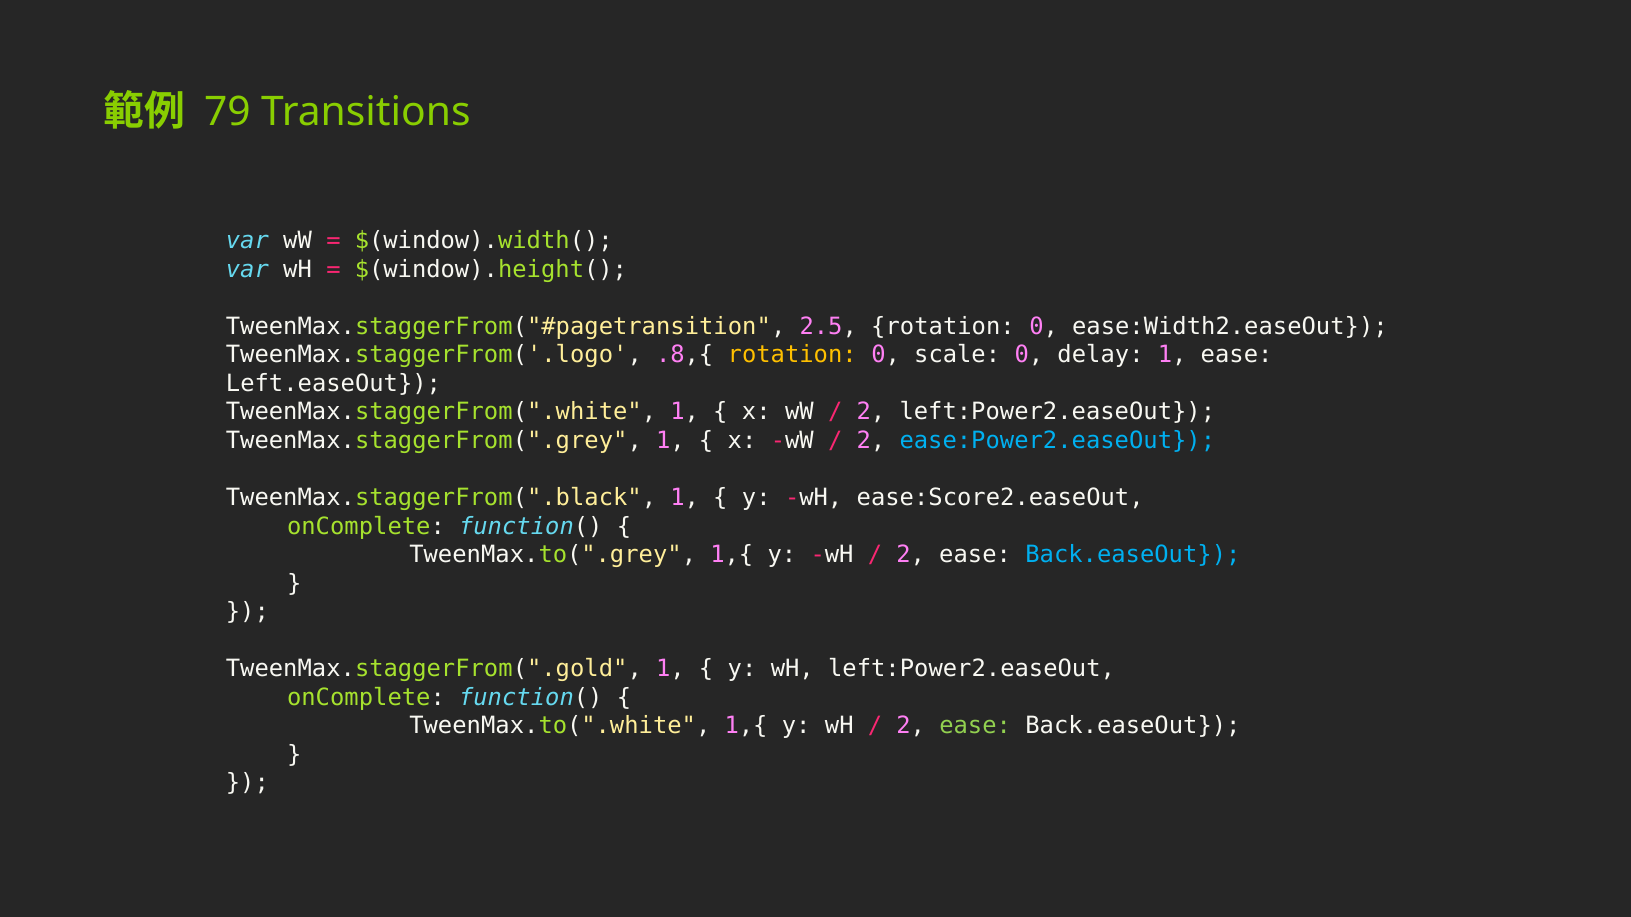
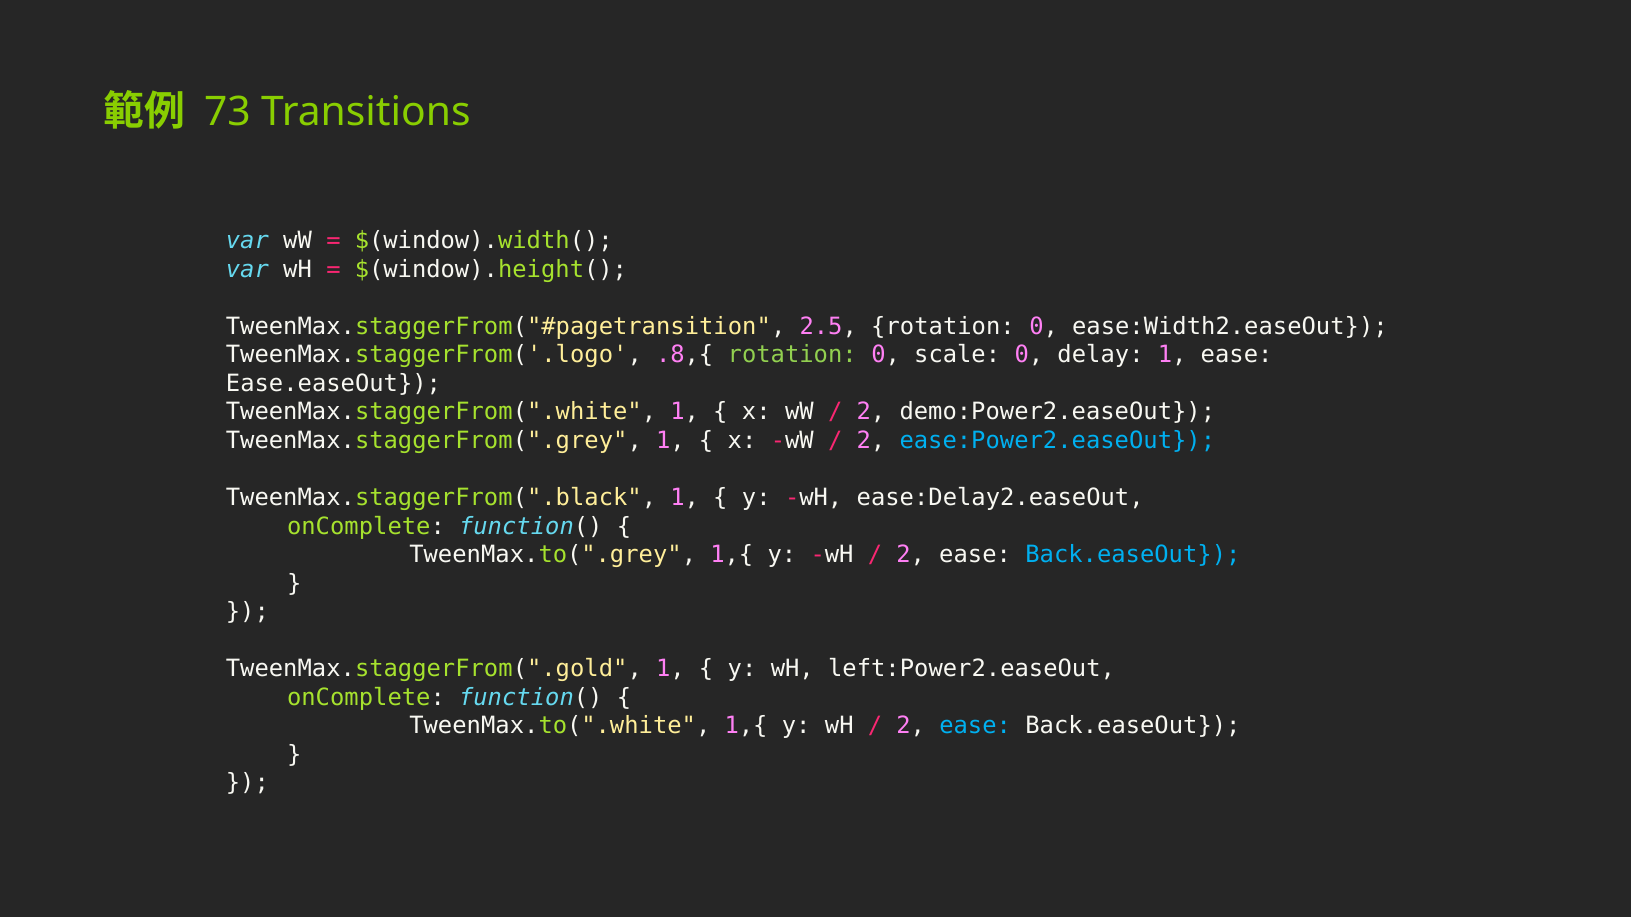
79: 79 -> 73 (227, 112)
rotation colour: yellow -> light green (792, 355)
Left.easeOut: Left.easeOut -> Ease.easeOut (334, 384)
2 left:Power2.easeOut: left:Power2.easeOut -> demo:Power2.easeOut (1057, 412)
ease:Score2.easeOut: ease:Score2.easeOut -> ease:Delay2.easeOut (1000, 498)
ease colour: light green -> light blue (975, 726)
